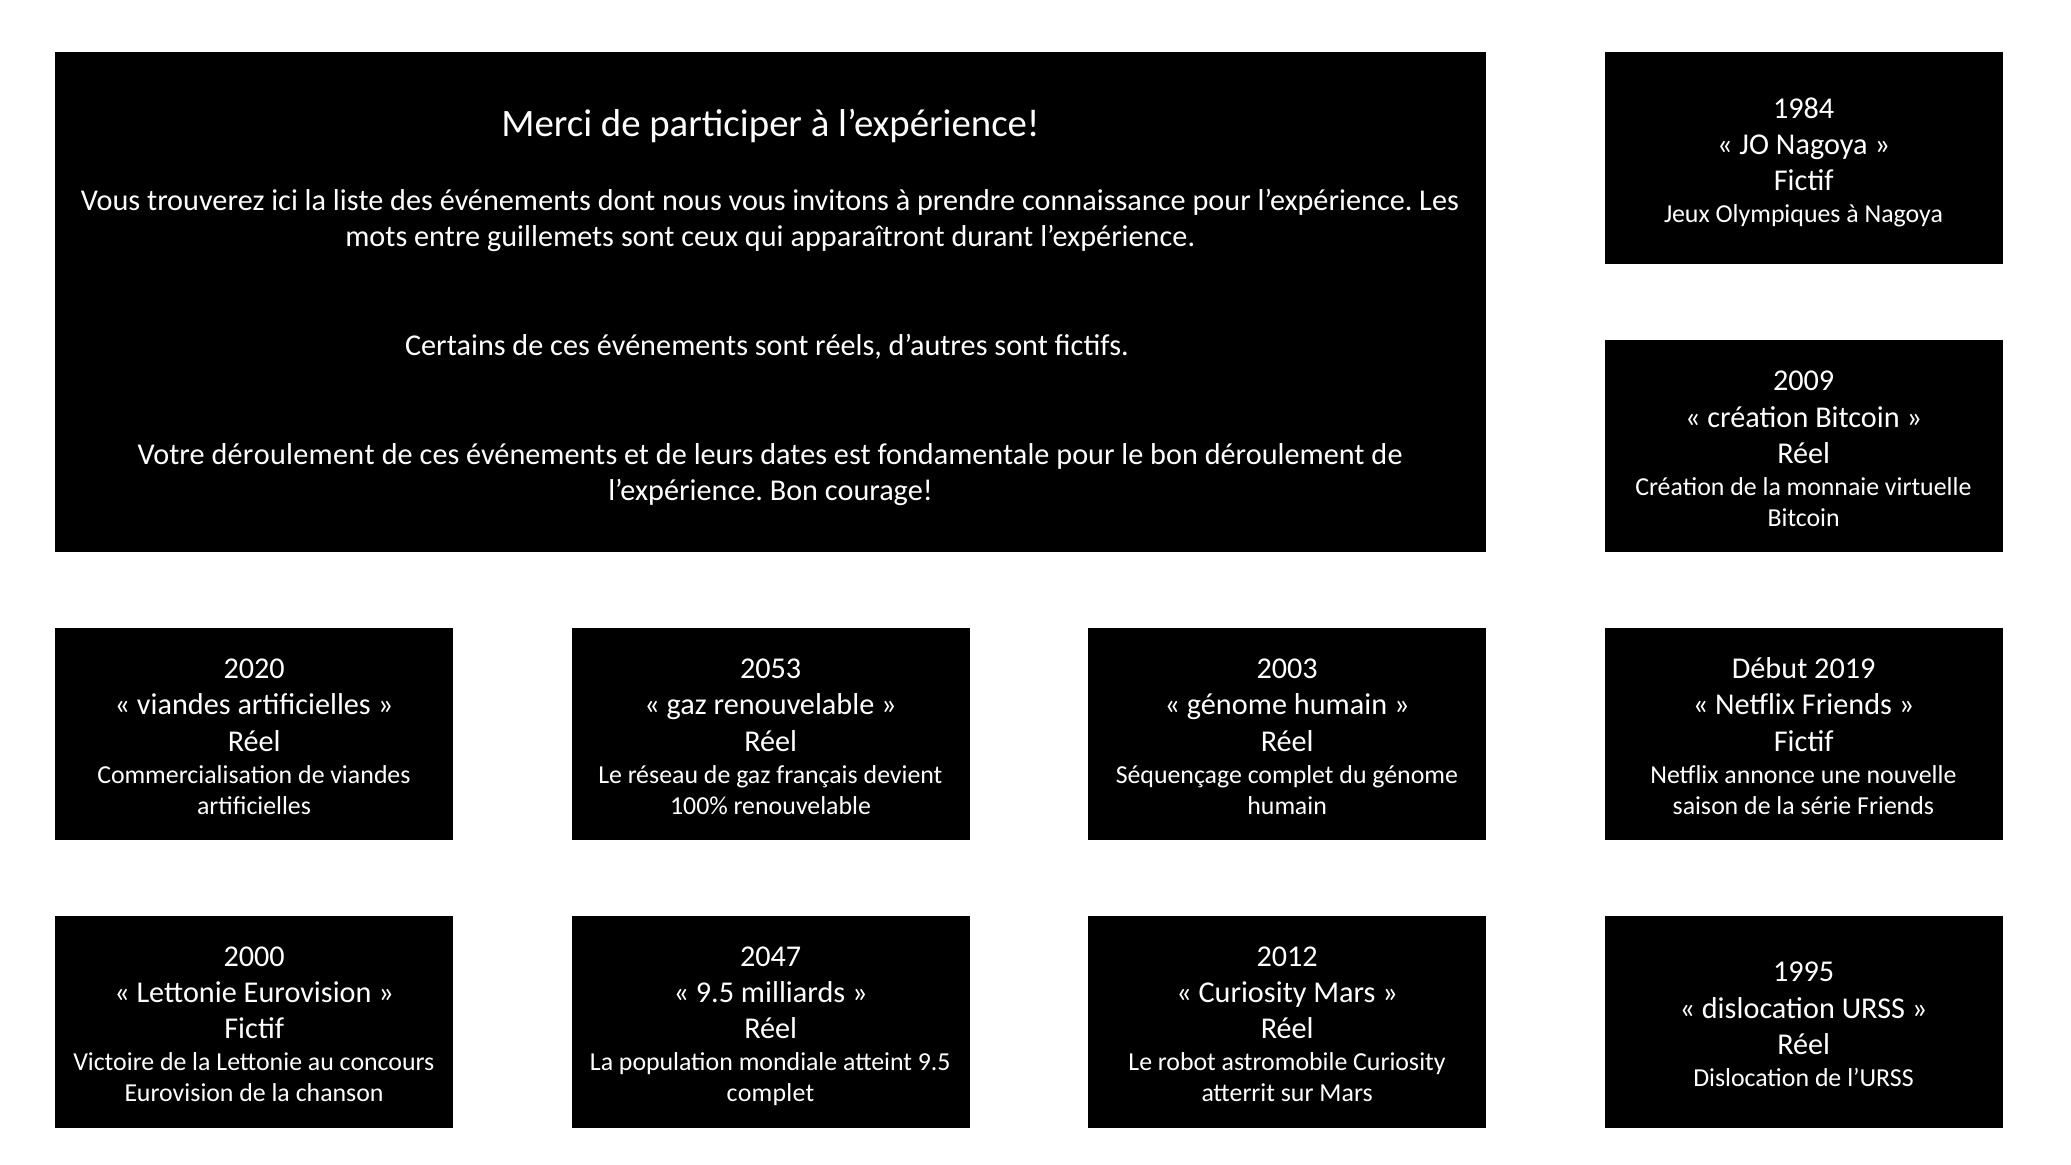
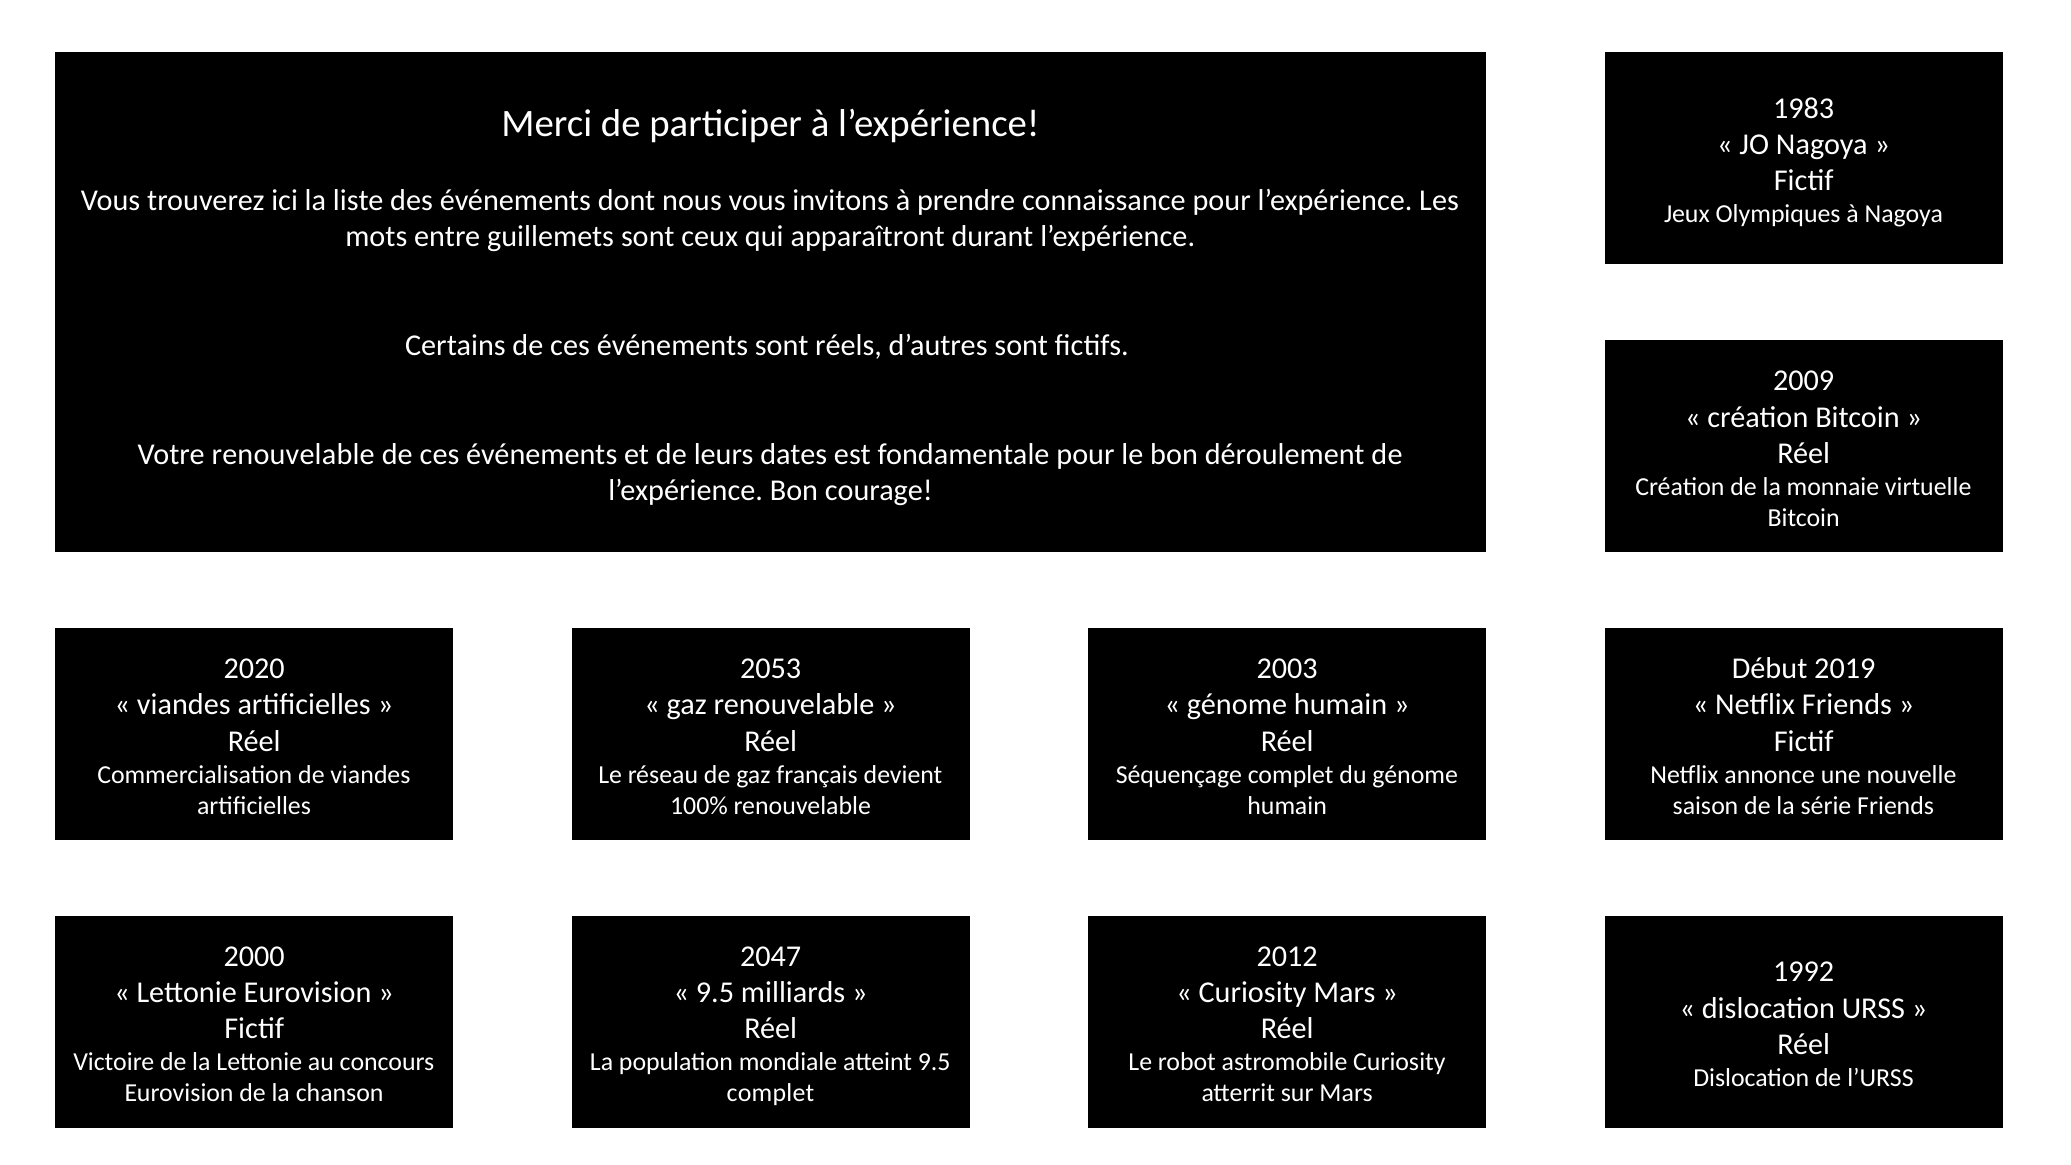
1984: 1984 -> 1983 (1804, 108)
Votre déroulement: déroulement -> renouvelable (293, 454)
1995: 1995 -> 1992 (1804, 972)
